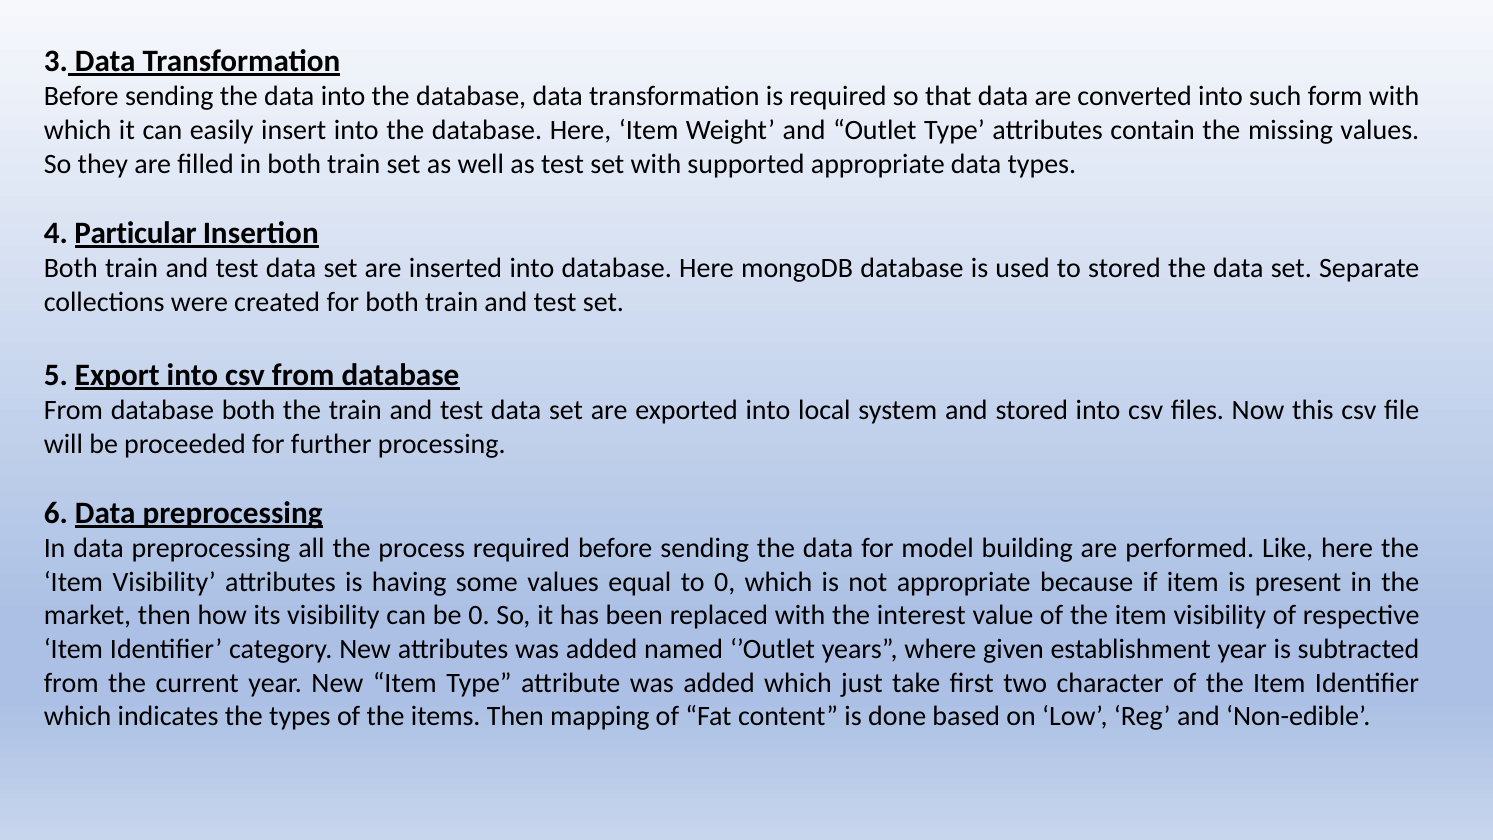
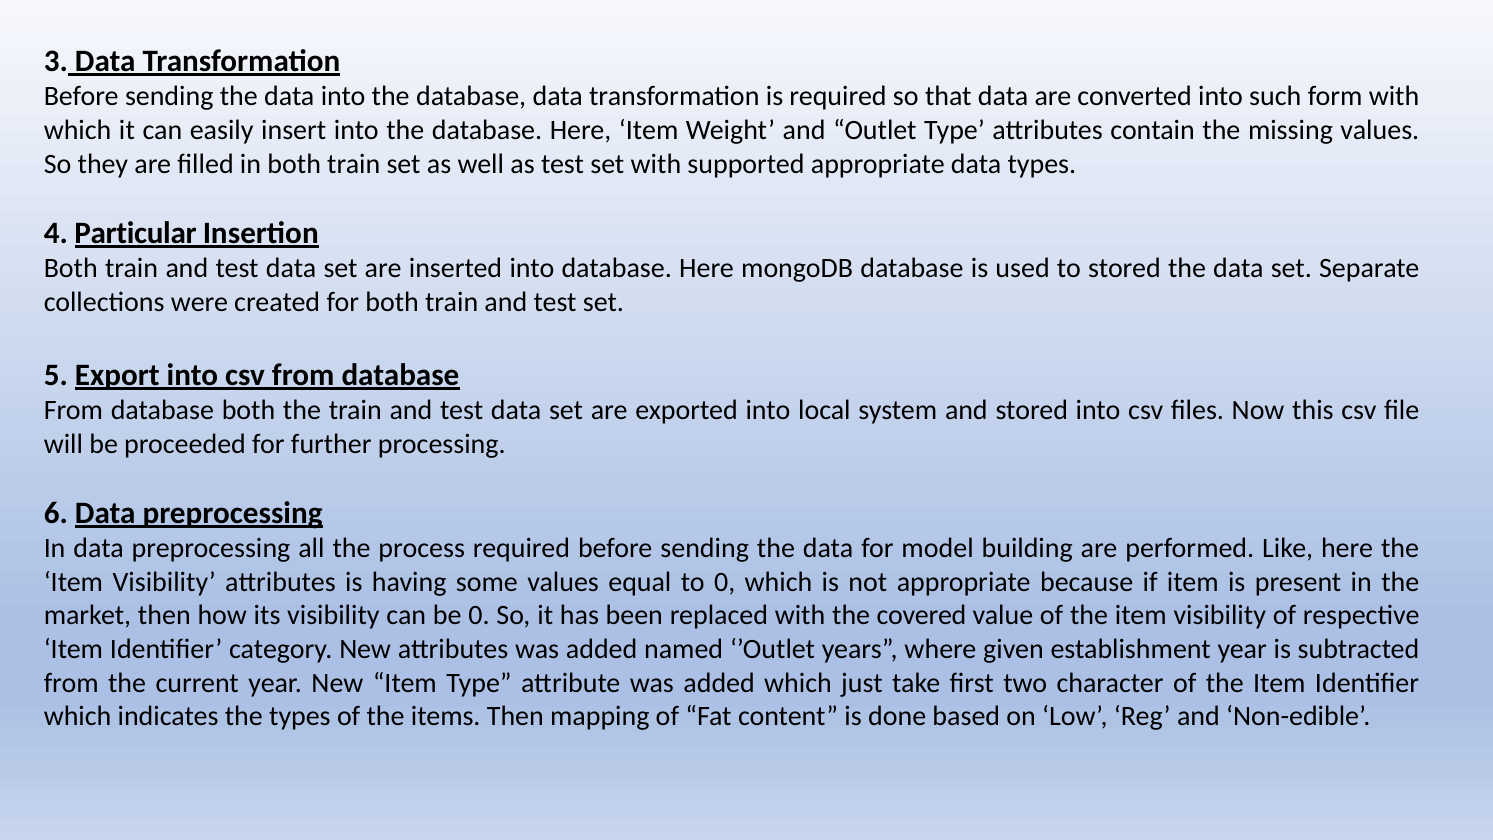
interest: interest -> covered (921, 616)
